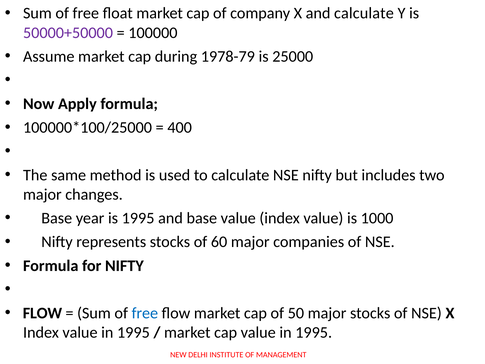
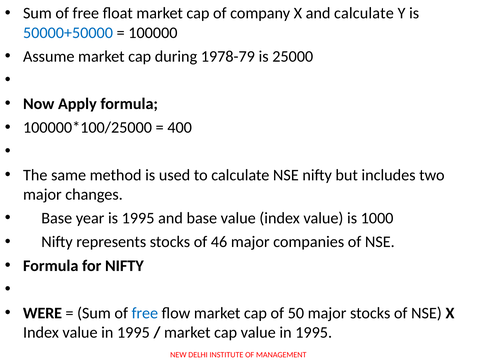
50000+50000 colour: purple -> blue (68, 33)
60: 60 -> 46 (219, 242)
FLOW: FLOW -> WERE (42, 313)
